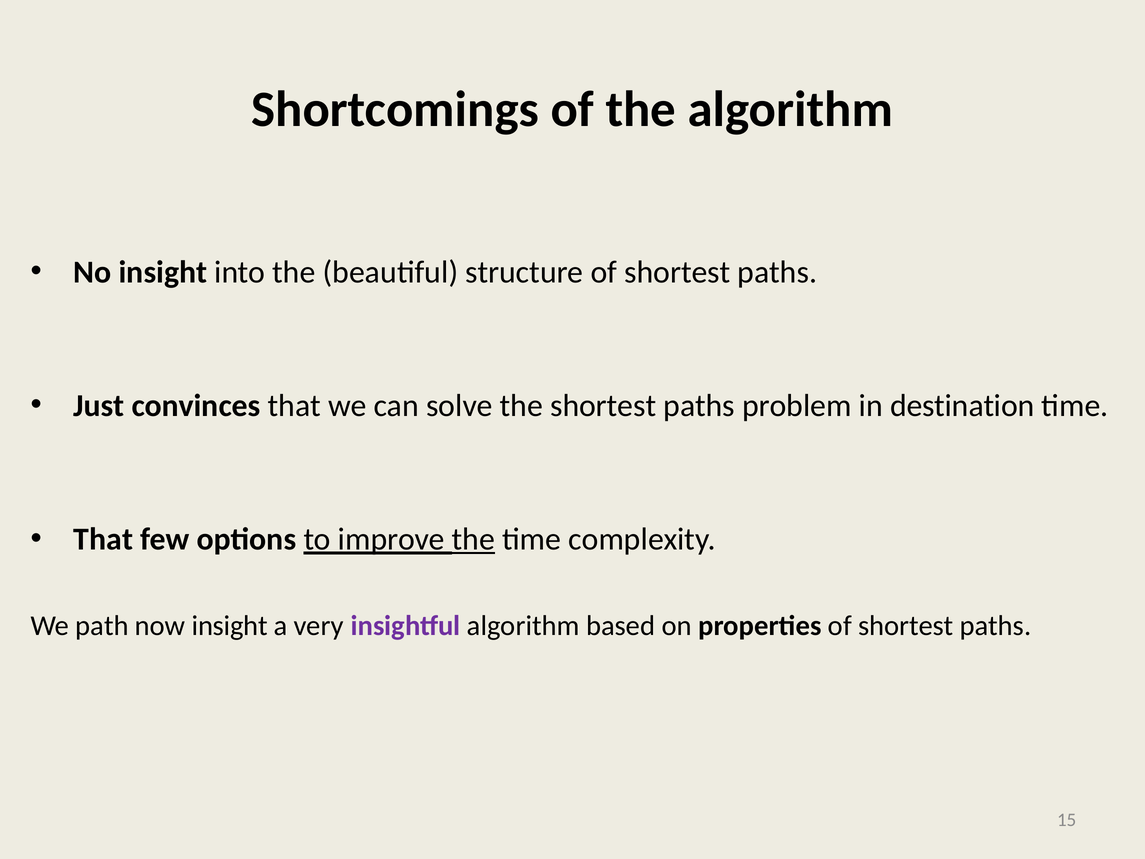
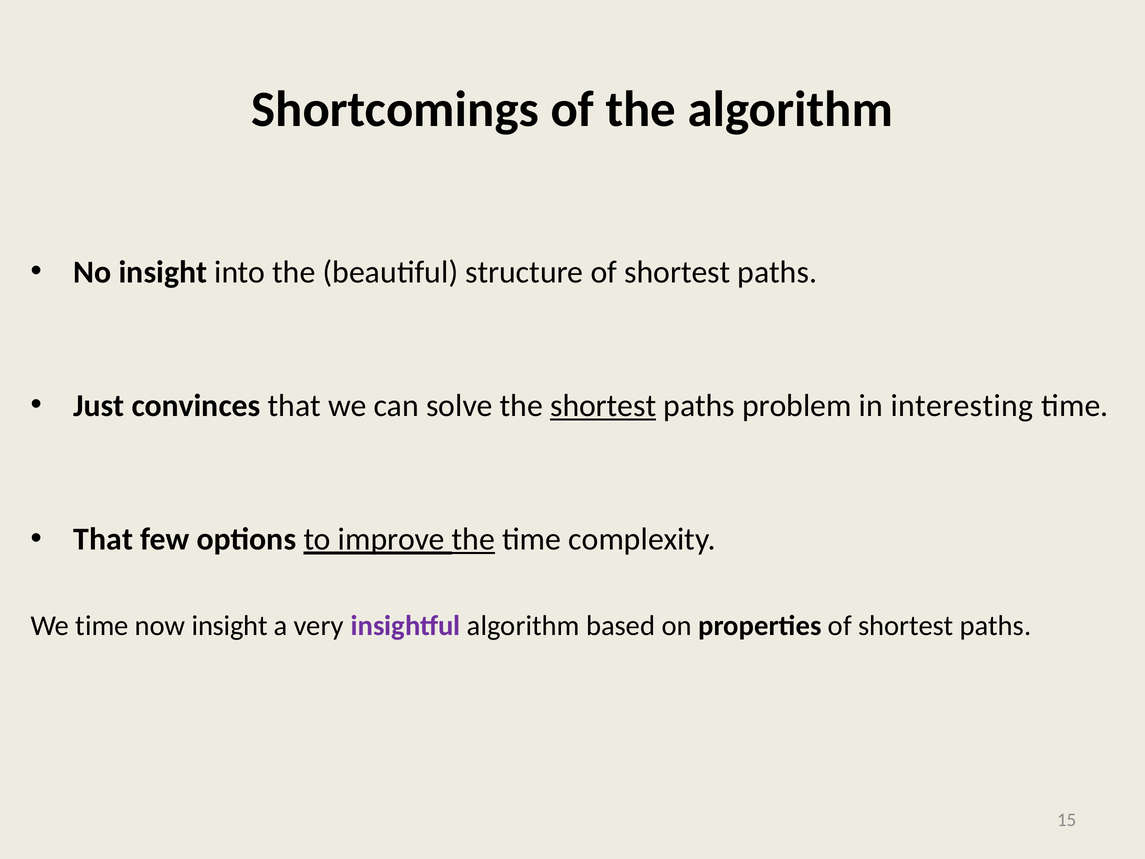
shortest underline: none -> present (603, 406)
destination: destination -> interesting (962, 406)
We path: path -> time (102, 625)
